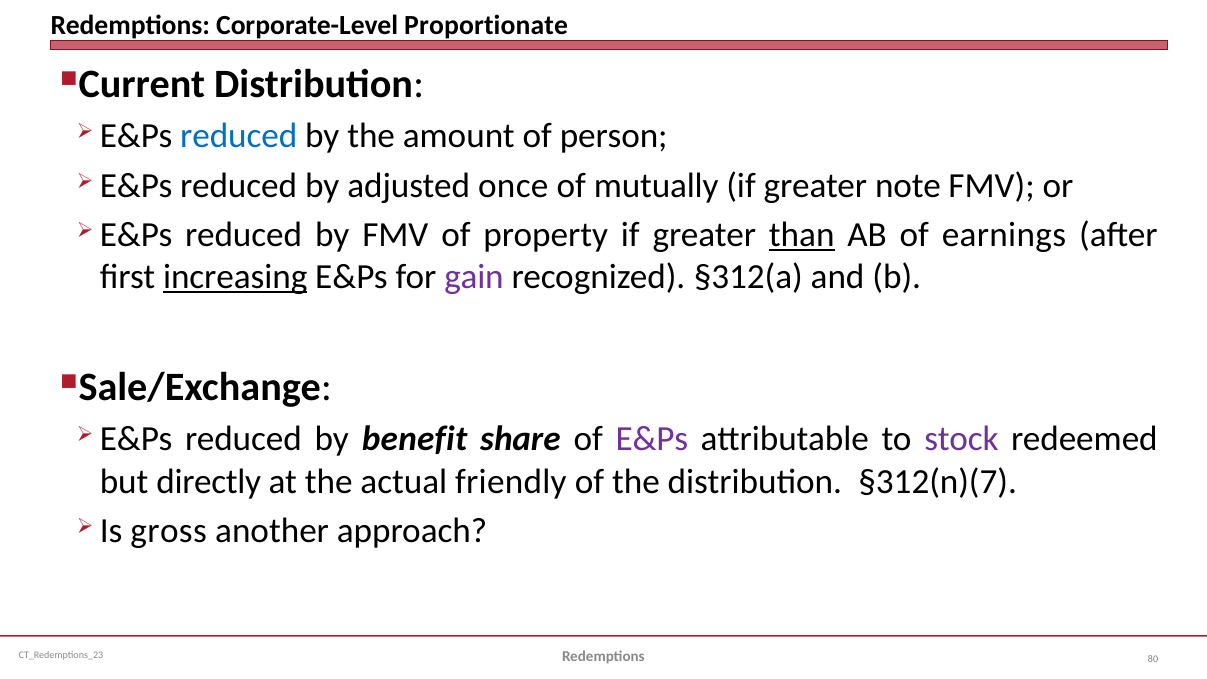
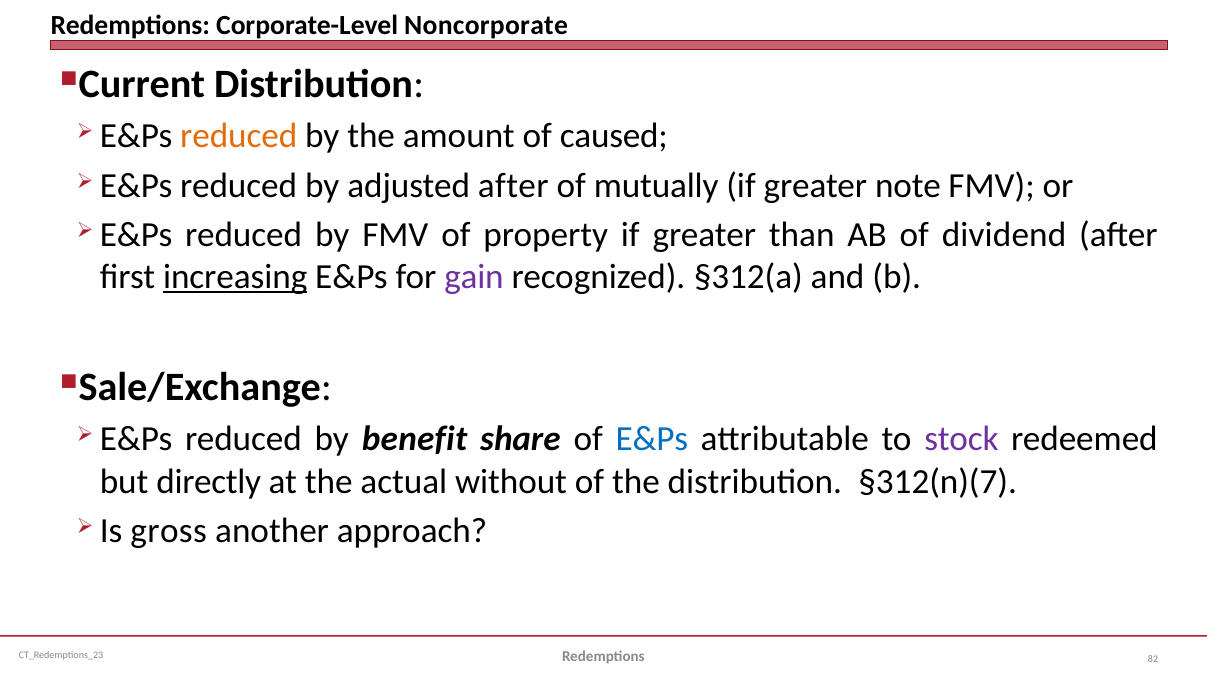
Proportionate: Proportionate -> Noncorporate (486, 26)
reduced colour: blue -> orange (239, 136)
person: person -> caused (614, 136)
adjusted once: once -> after (513, 186)
than underline: present -> none (802, 235)
earnings: earnings -> dividend (1004, 235)
E&Ps colour: purple -> blue (652, 439)
friendly: friendly -> without (511, 481)
80: 80 -> 82 (1153, 659)
